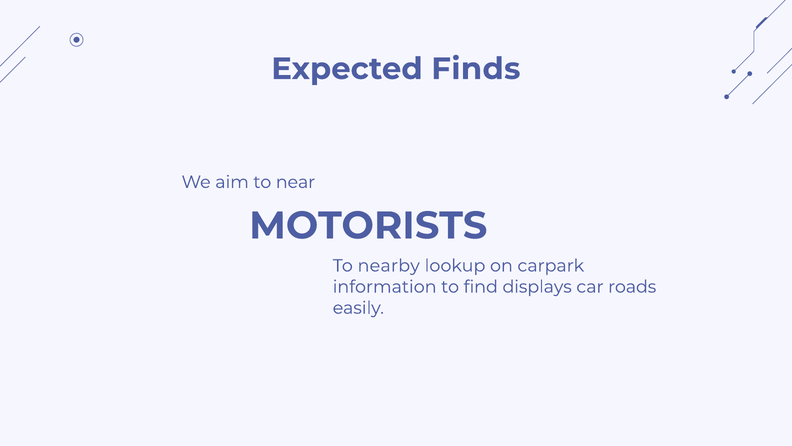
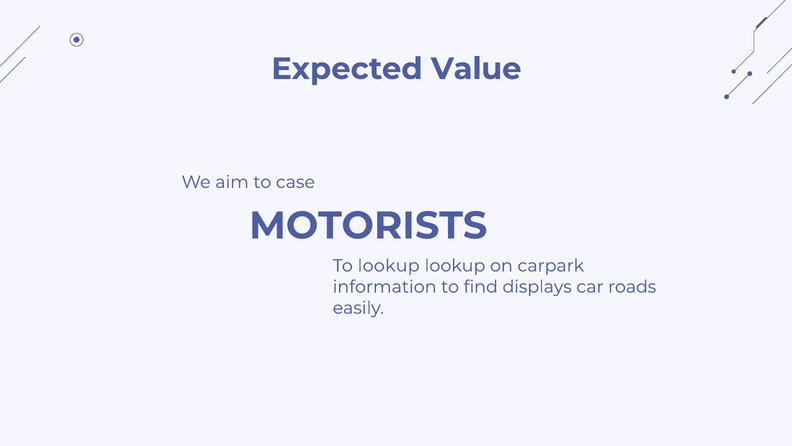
Finds: Finds -> Value (476, 69)
near: near -> case (295, 182)
To nearby: nearby -> lookup (389, 265)
